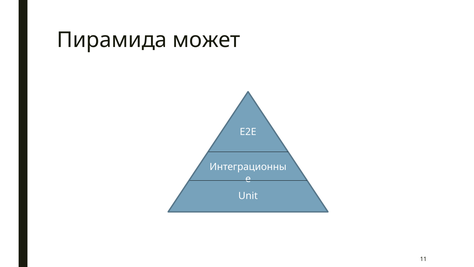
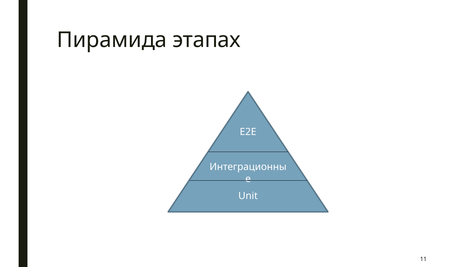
может: может -> этапах (207, 40)
